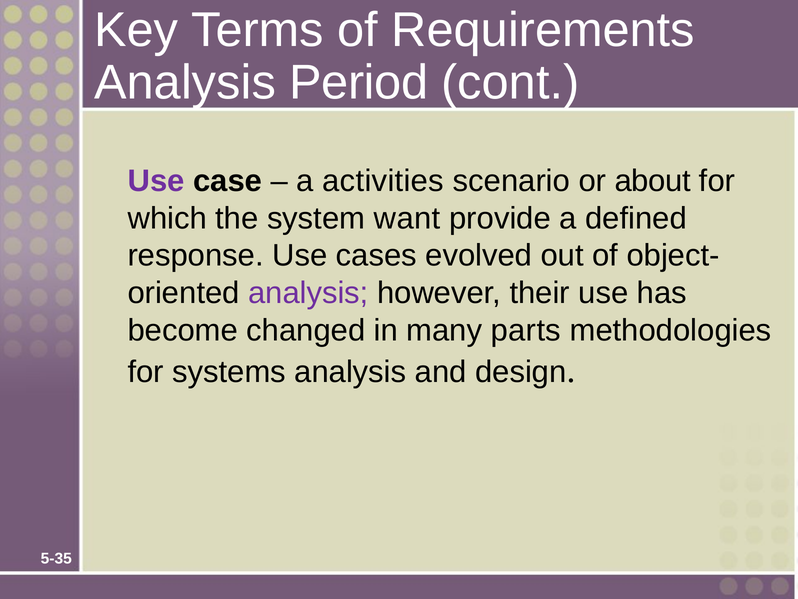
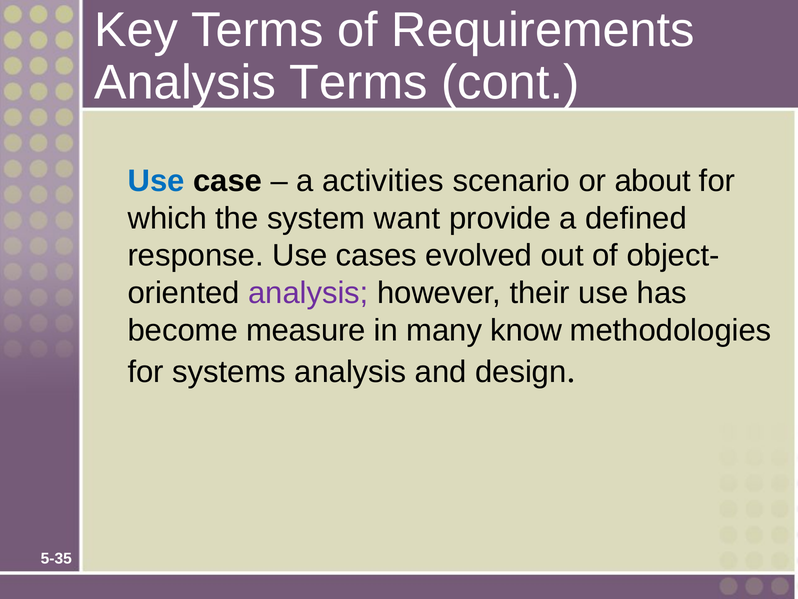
Analysis Period: Period -> Terms (359, 83)
Use colour: purple -> blue (156, 181)
changed: changed -> measure (306, 330)
parts: parts -> know (526, 330)
